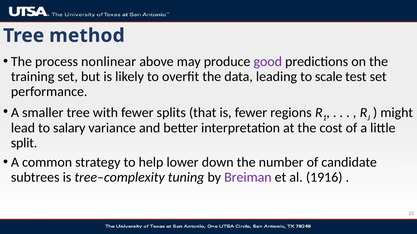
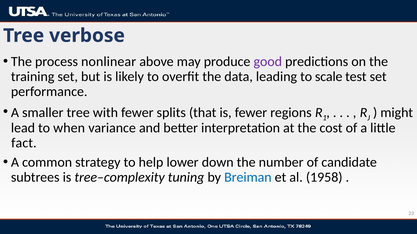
method: method -> verbose (87, 36)
salary: salary -> when (69, 128)
split: split -> fact (24, 143)
Breiman colour: purple -> blue (248, 178)
1916: 1916 -> 1958 (324, 178)
